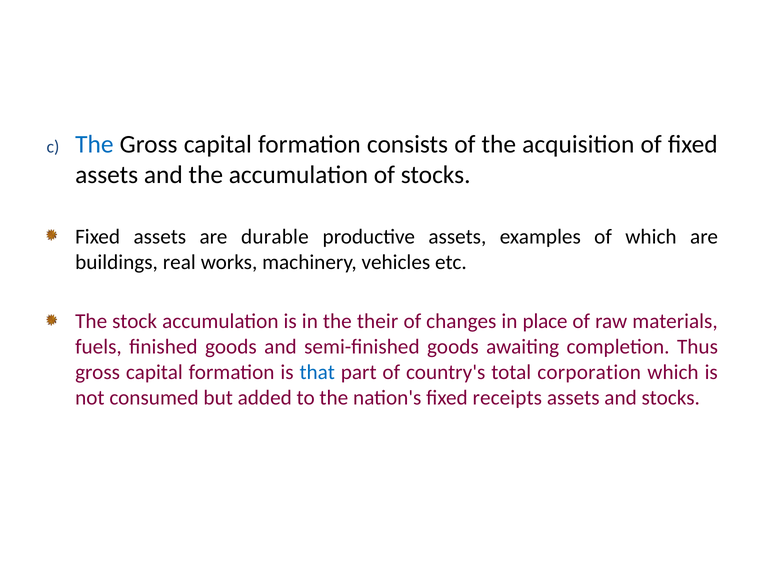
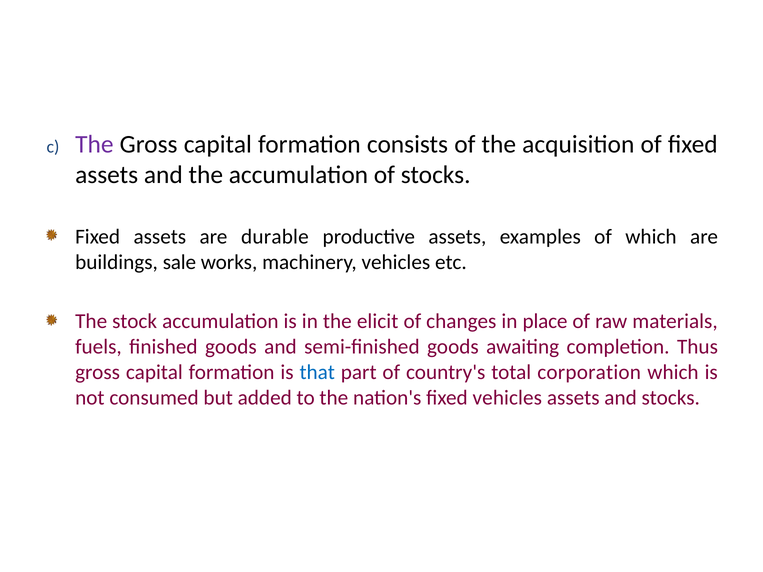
The colour: blue -> purple (94, 145)
real: real -> sale (179, 262)
their: their -> elicit (378, 322)
fixed receipts: receipts -> vehicles (507, 398)
